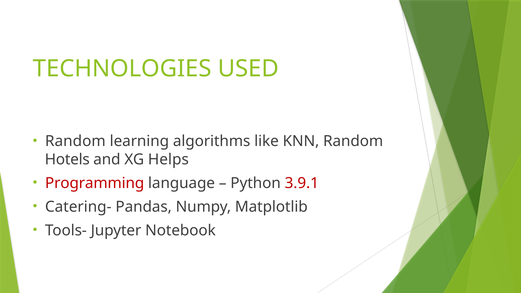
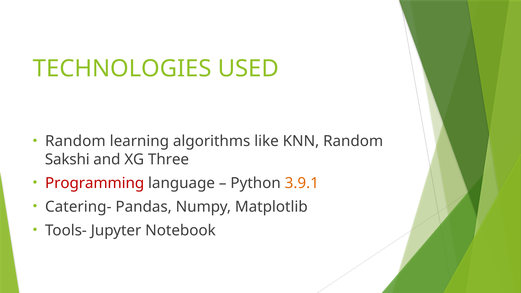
Hotels: Hotels -> Sakshi (67, 160)
Helps: Helps -> Three (168, 160)
3.9.1 colour: red -> orange (302, 183)
